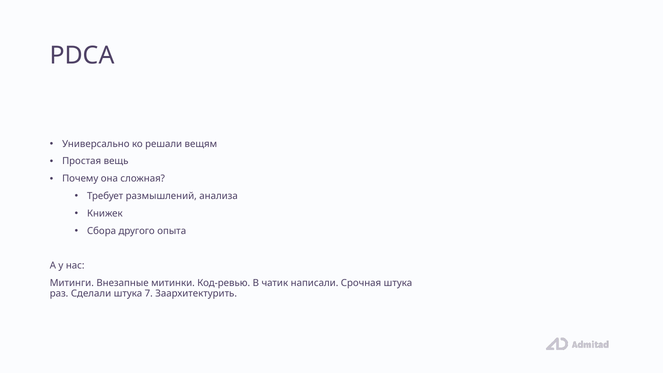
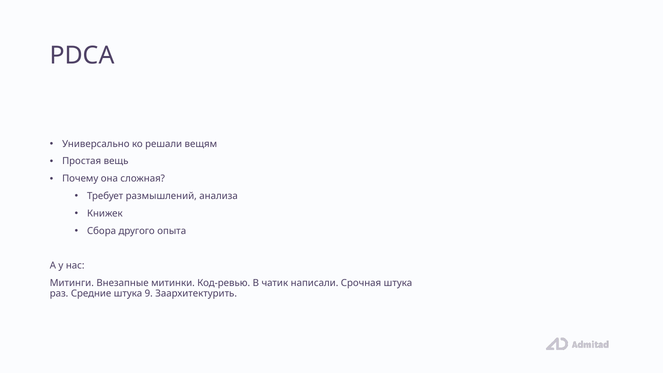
Сделали: Сделали -> Средние (91, 293)
7: 7 -> 9 (149, 293)
